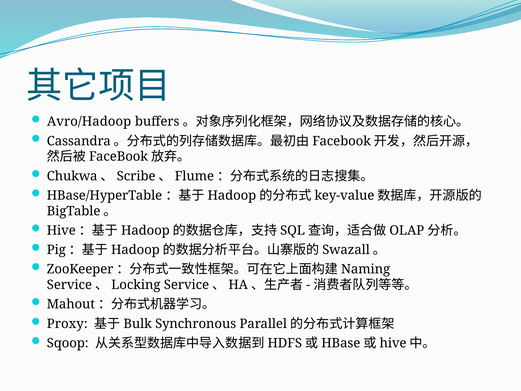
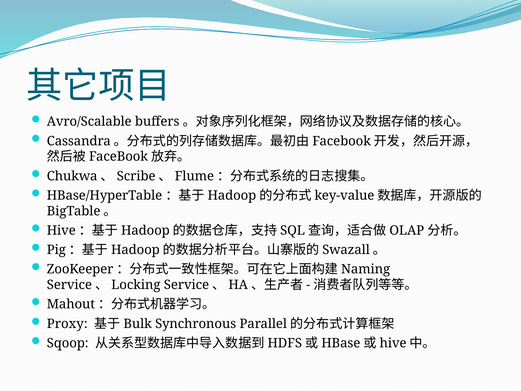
Avro/Hadoop: Avro/Hadoop -> Avro/Scalable (89, 122)
